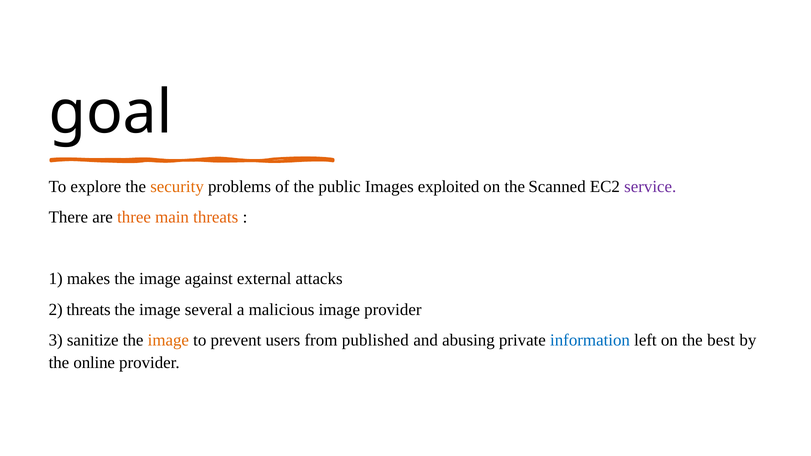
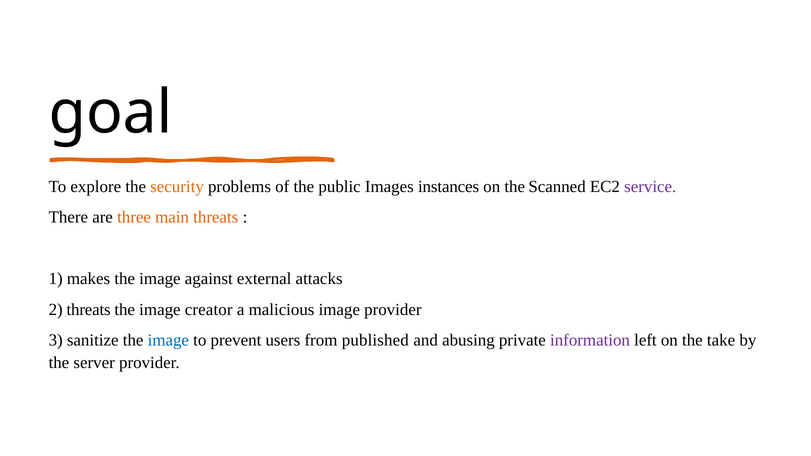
exploited: exploited -> instances (449, 187)
several: several -> creator (209, 310)
image colour: orange -> blue (168, 341)
information colour: blue -> purple (590, 341)
best: best -> take (721, 341)
online: online -> server (94, 363)
